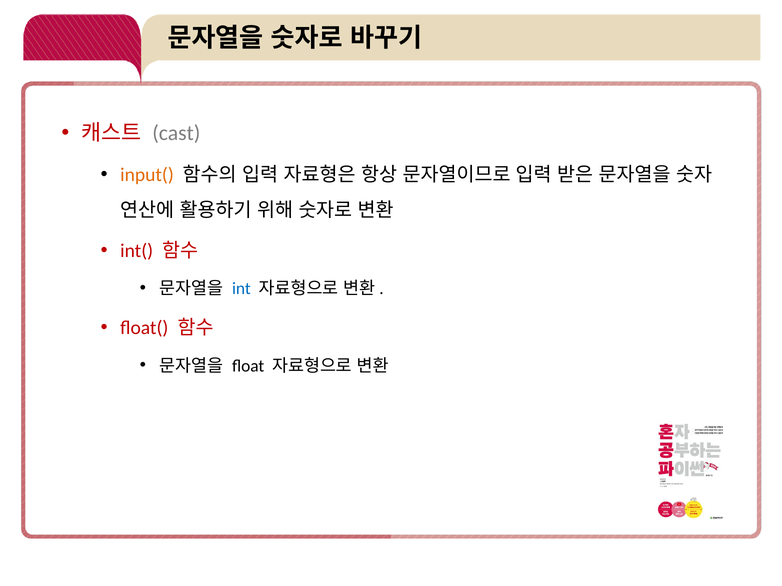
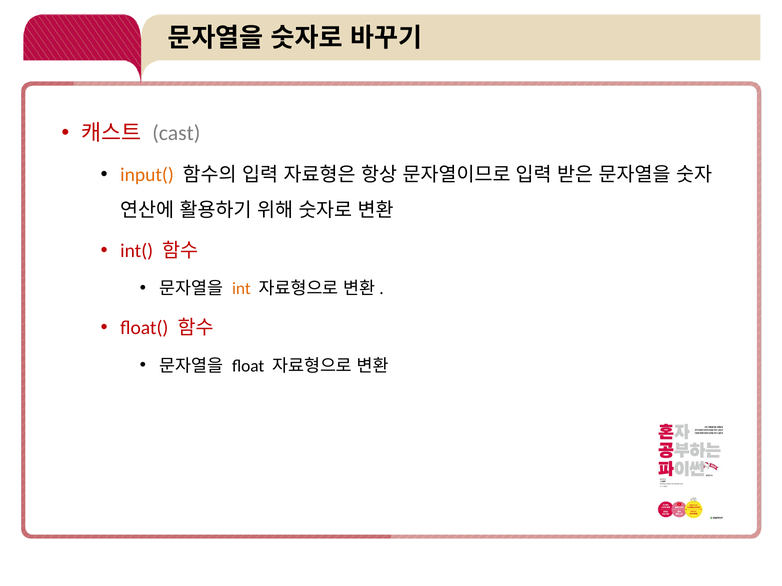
int colour: blue -> orange (241, 289)
